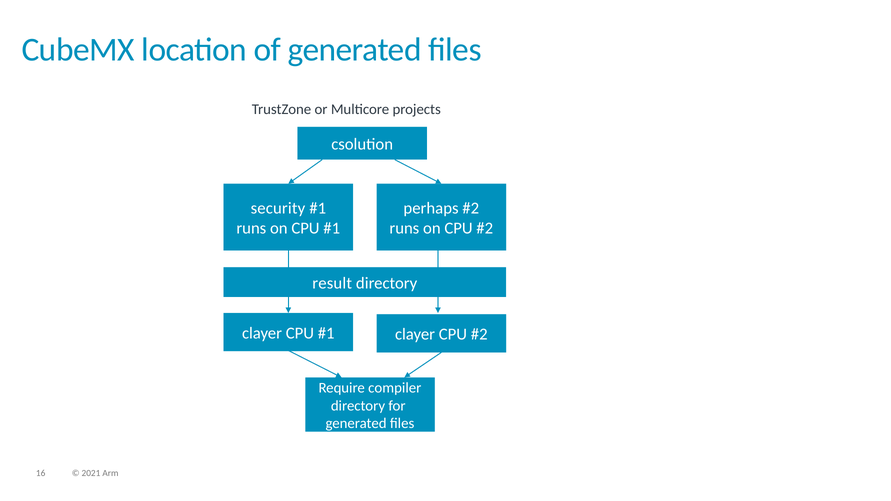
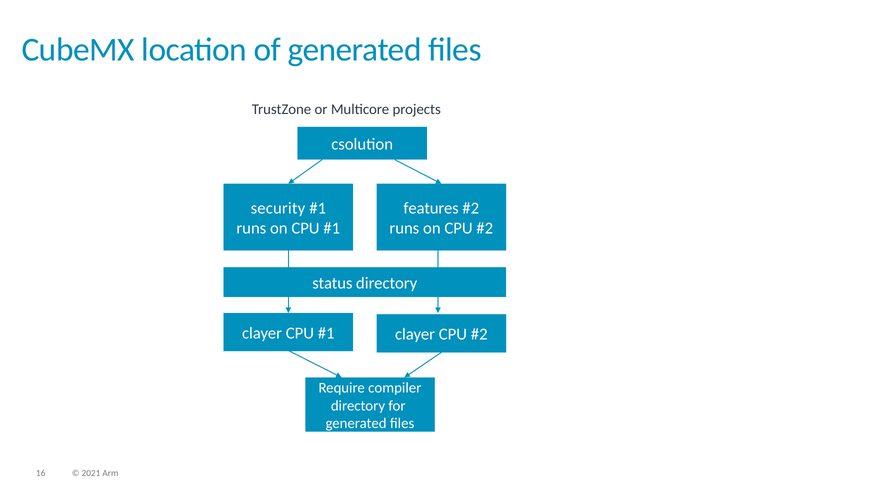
perhaps: perhaps -> features (431, 208)
result: result -> status (332, 283)
